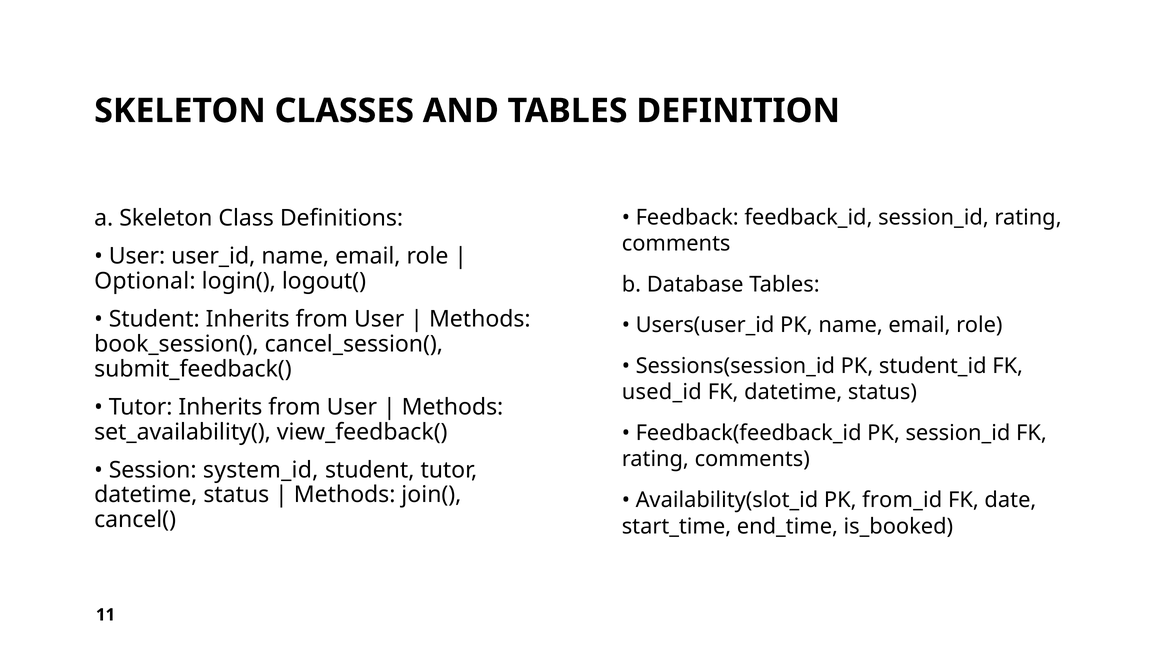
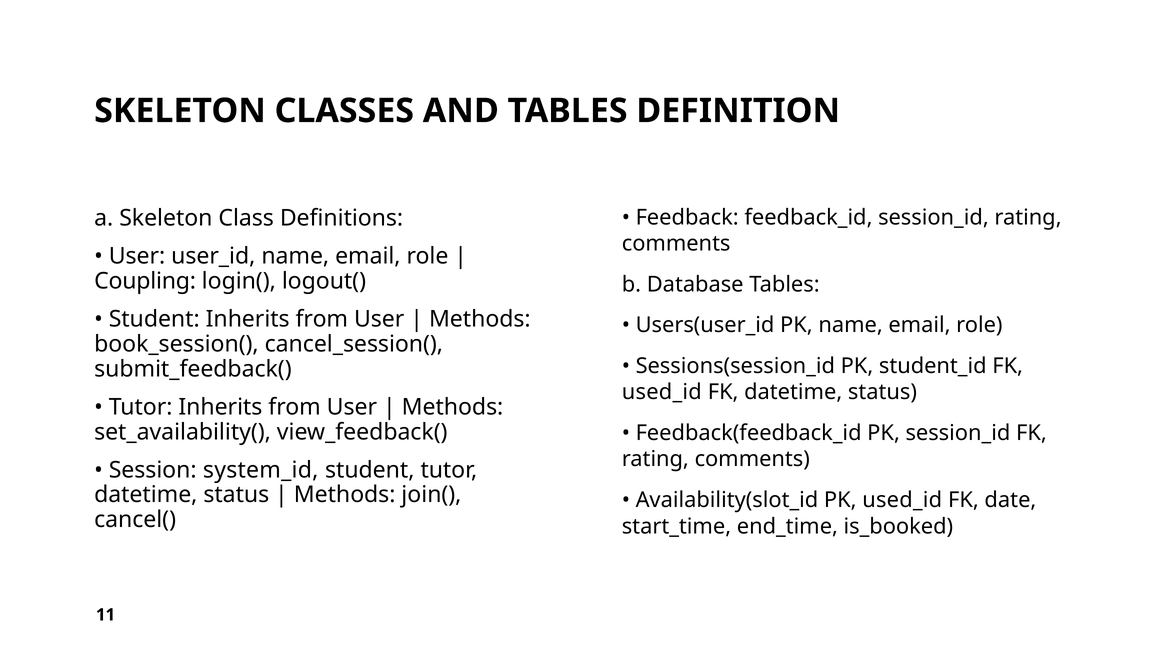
Optional: Optional -> Coupling (145, 281)
PK from_id: from_id -> used_id (902, 500)
